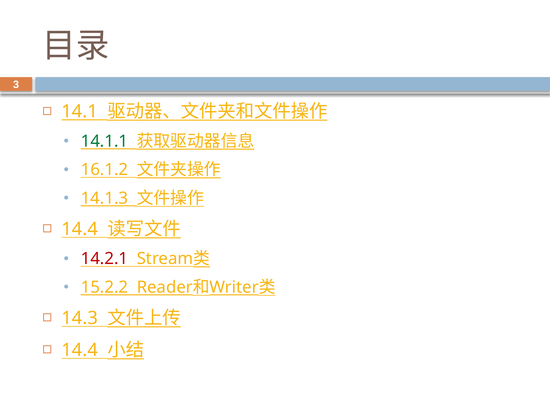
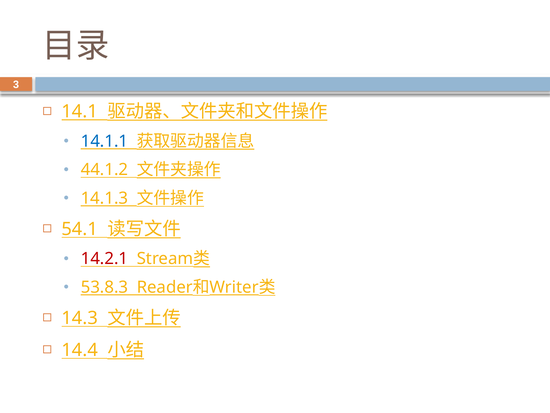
14.1.1 colour: green -> blue (104, 141)
16.1.2: 16.1.2 -> 44.1.2 (104, 170)
14.4: 14.4 -> 54.1 (80, 229)
15.2.2: 15.2.2 -> 53.8.3 (104, 287)
